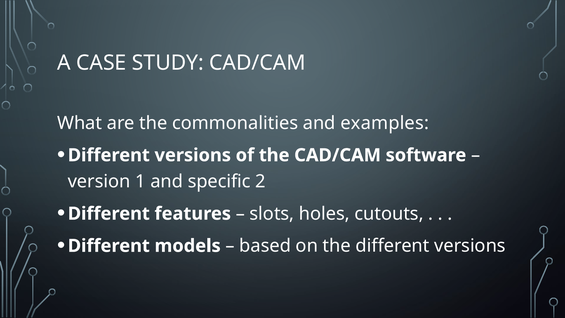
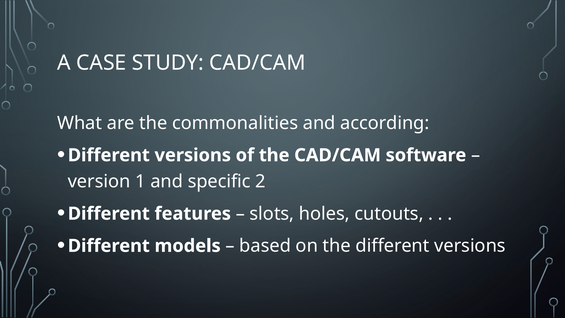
examples: examples -> according (385, 123)
